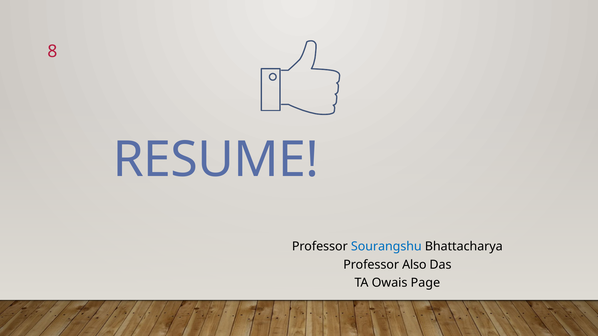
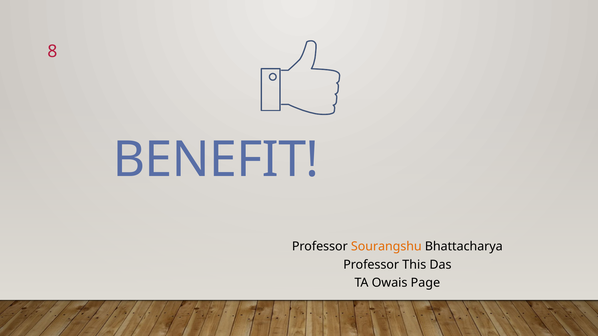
RESUME: RESUME -> BENEFIT (216, 160)
Sourangshu colour: blue -> orange (386, 247)
Also: Also -> This (414, 265)
